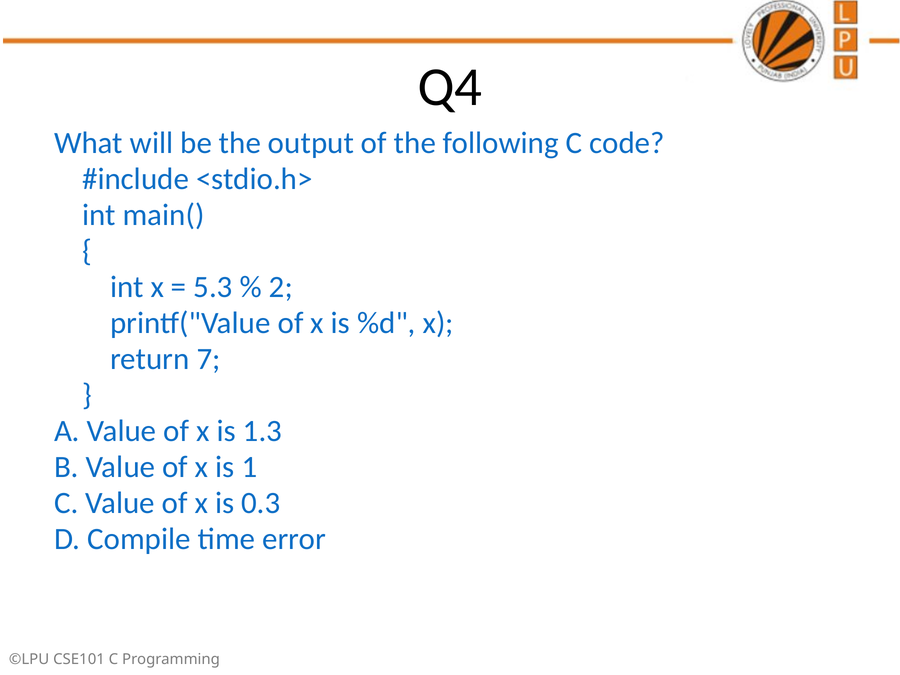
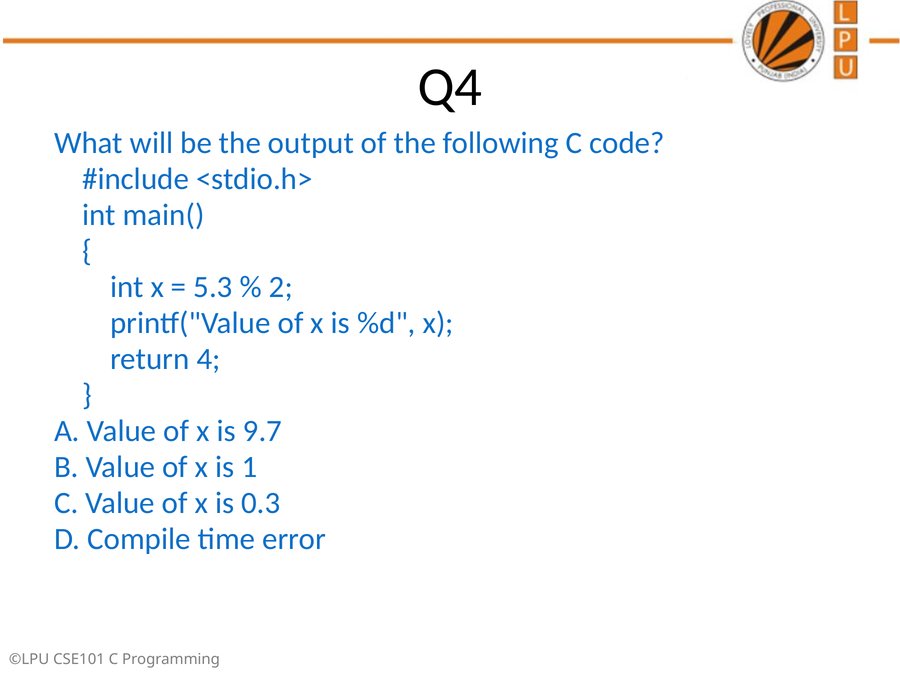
7: 7 -> 4 (209, 359)
1.3: 1.3 -> 9.7 (262, 431)
